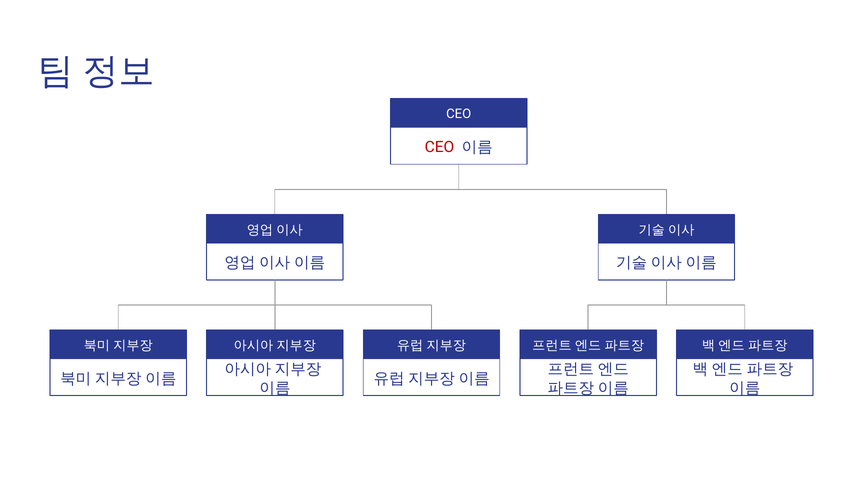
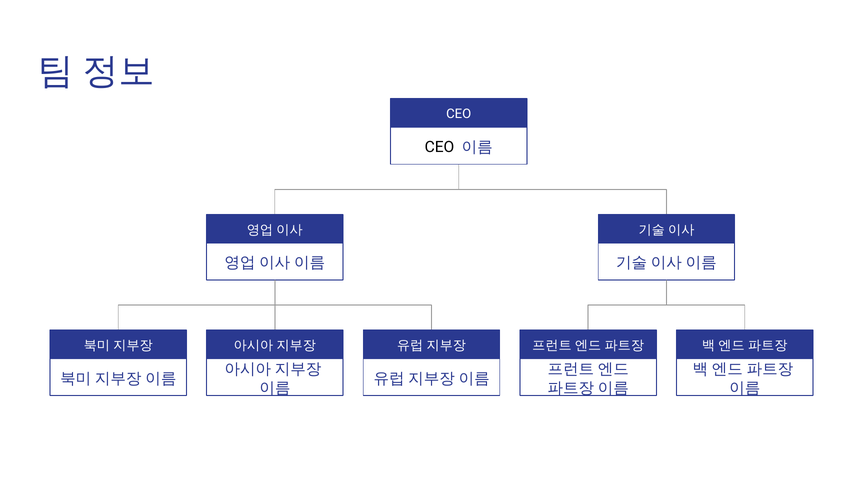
CEO colour: red -> black (439, 147)
